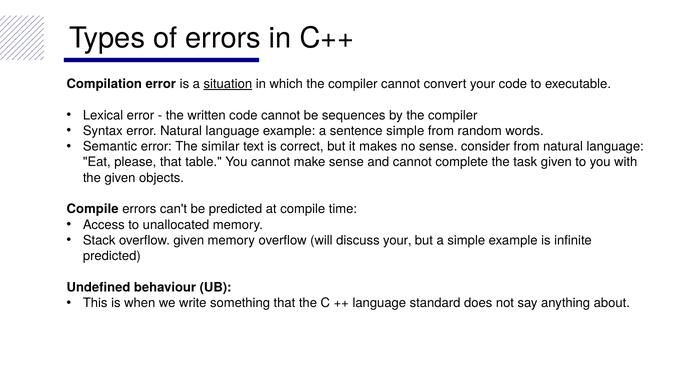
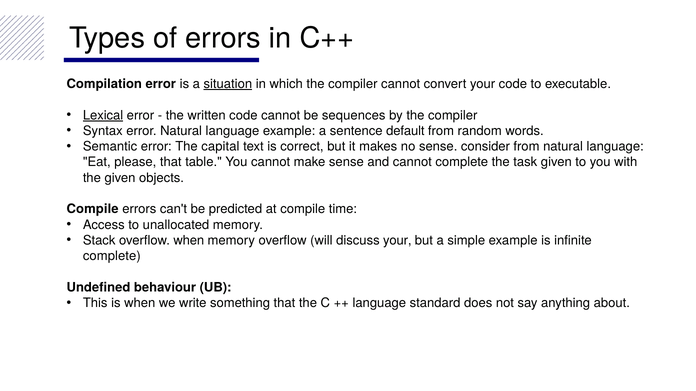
Lexical underline: none -> present (103, 115)
sentence simple: simple -> default (405, 131)
similar: similar -> capital (220, 147)
overflow given: given -> when (189, 241)
predicted: predicted -> complete (112, 256)
